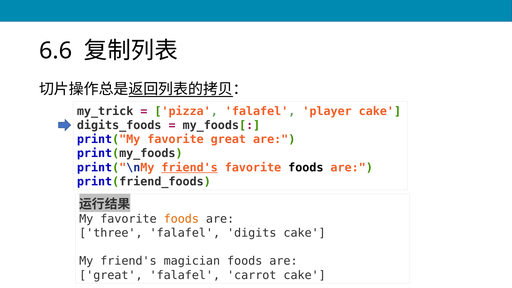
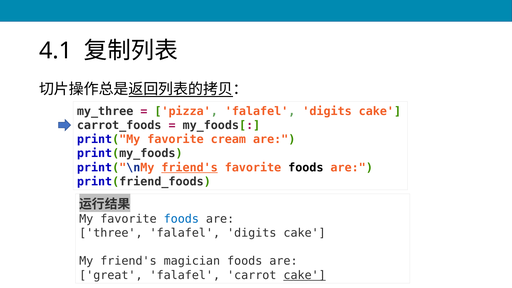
6.6: 6.6 -> 4.1 (56, 51)
my_trick: my_trick -> my_three (105, 111)
pizza falafel player: player -> digits (327, 111)
digits_foods: digits_foods -> carrot_foods (119, 125)
favorite great: great -> cream (228, 139)
foods colour: orange -> blue (181, 219)
cake underline: none -> present (305, 275)
